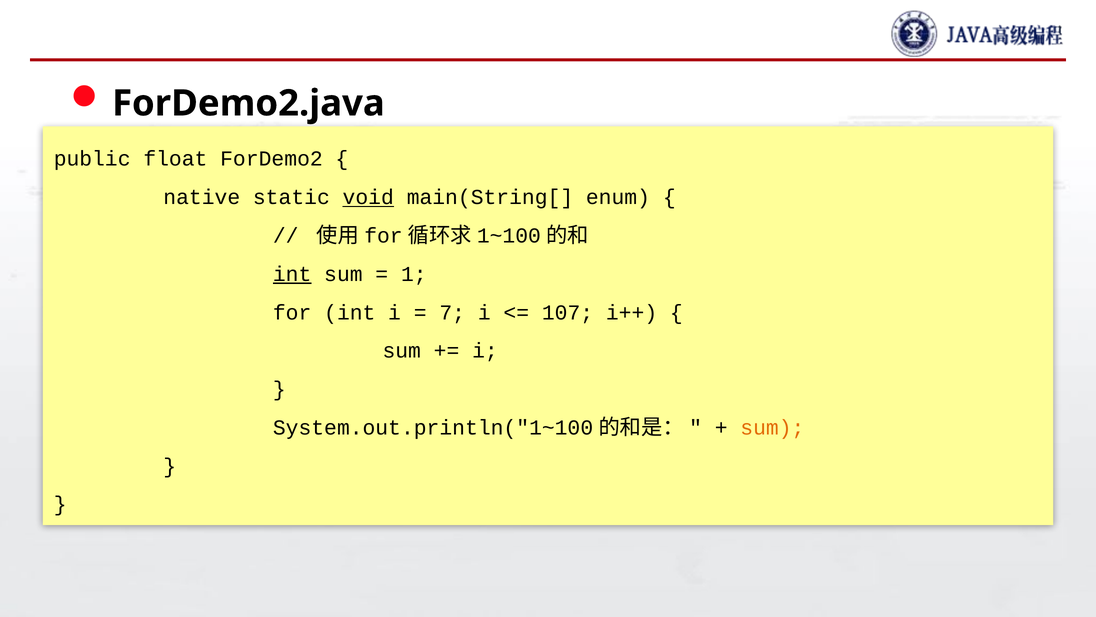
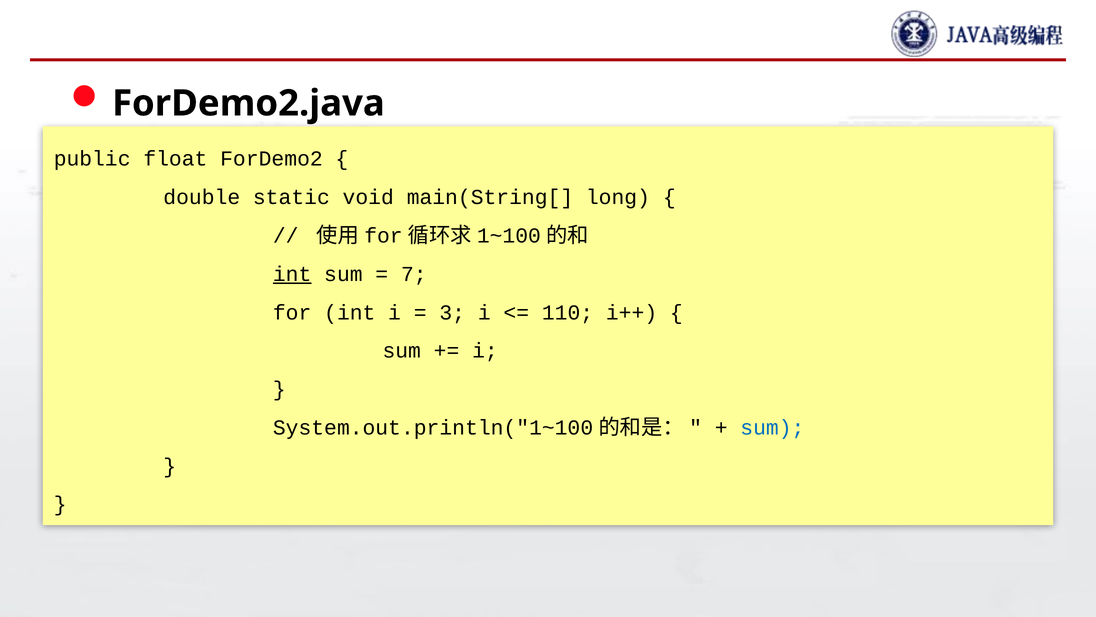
native: native -> double (202, 197)
void underline: present -> none (368, 197)
enum: enum -> long (618, 197)
1: 1 -> 7 (414, 274)
7: 7 -> 3 (452, 312)
107: 107 -> 110 (568, 312)
sum colour: orange -> blue (772, 427)
